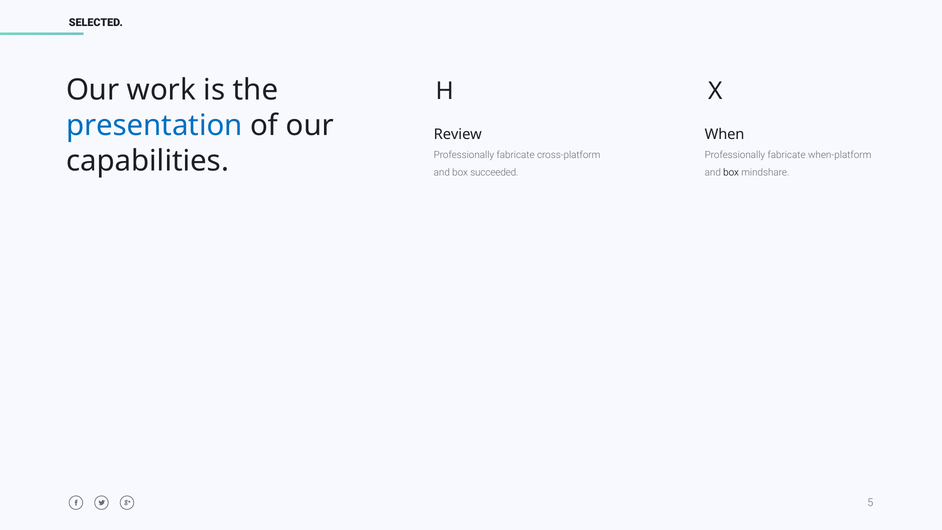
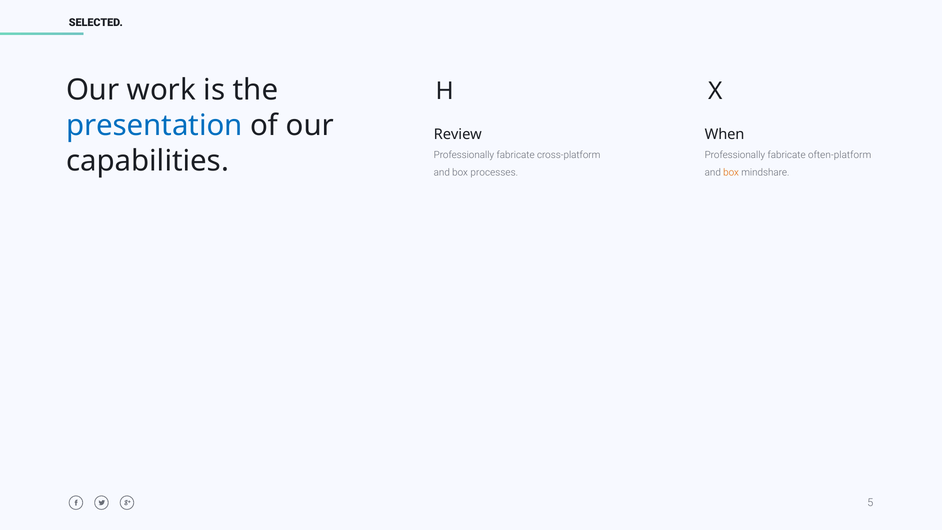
when-platform: when-platform -> often-platform (840, 155)
succeeded: succeeded -> processes (494, 173)
box colour: black -> orange (731, 173)
